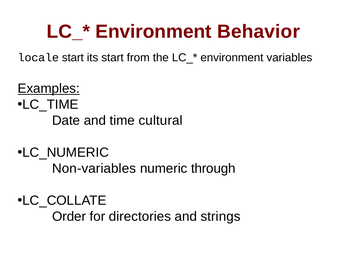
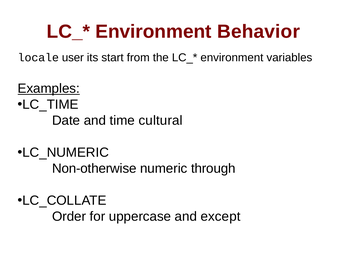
locale start: start -> user (73, 58)
Non-variables: Non-variables -> Non-otherwise (94, 169)
directories: directories -> uppercase (140, 217)
strings: strings -> except (221, 217)
